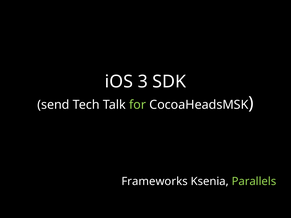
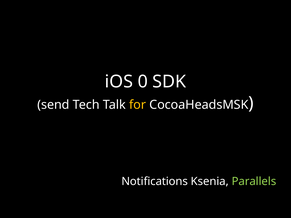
3: 3 -> 0 (143, 82)
for colour: light green -> yellow (138, 105)
Frameworks: Frameworks -> Notifications (155, 181)
